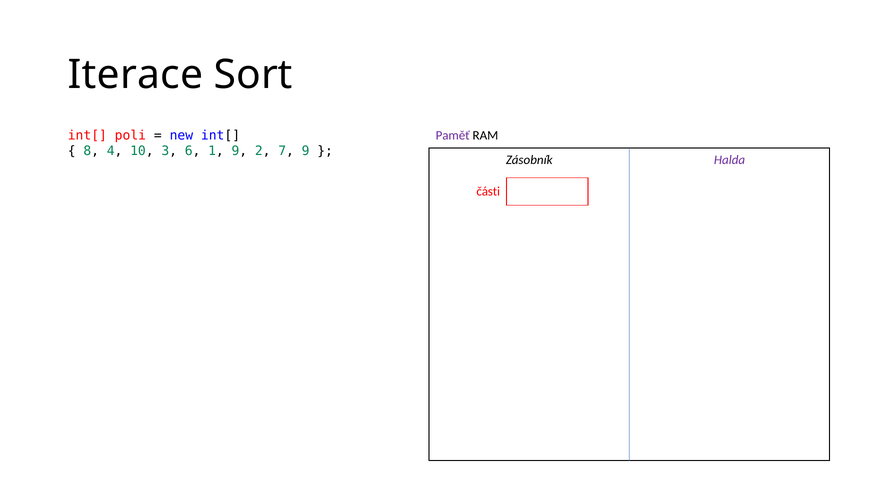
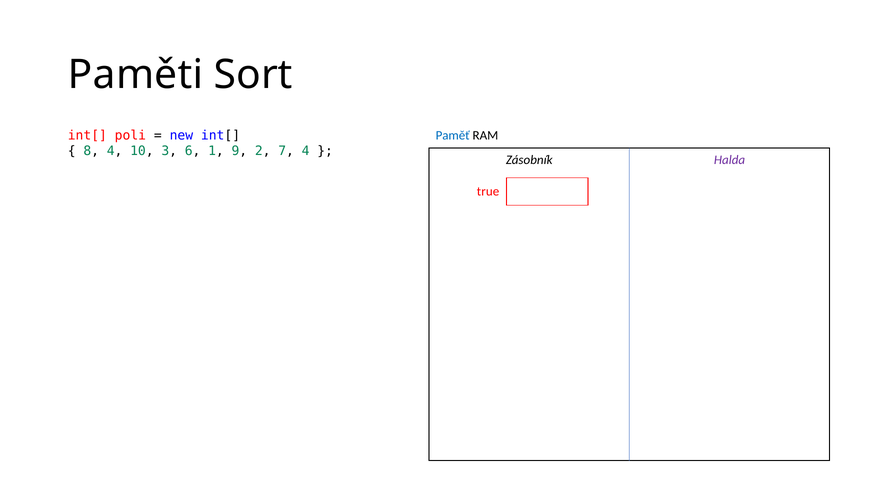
Iterace: Iterace -> Paměti (136, 75)
Paměť colour: purple -> blue (453, 136)
7 9: 9 -> 4 (306, 151)
části: části -> true (488, 192)
